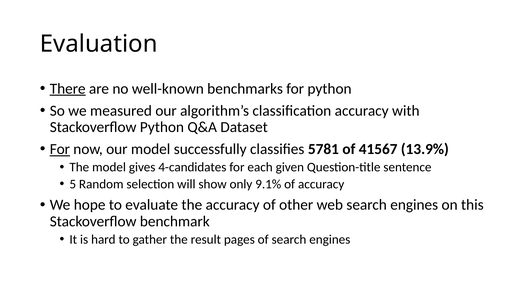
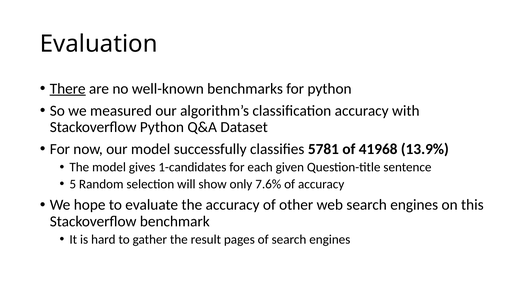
For underline: present -> none (60, 149)
41567: 41567 -> 41968 (378, 149)
4-candidates: 4-candidates -> 1-candidates (192, 167)
9.1%: 9.1% -> 7.6% (268, 184)
